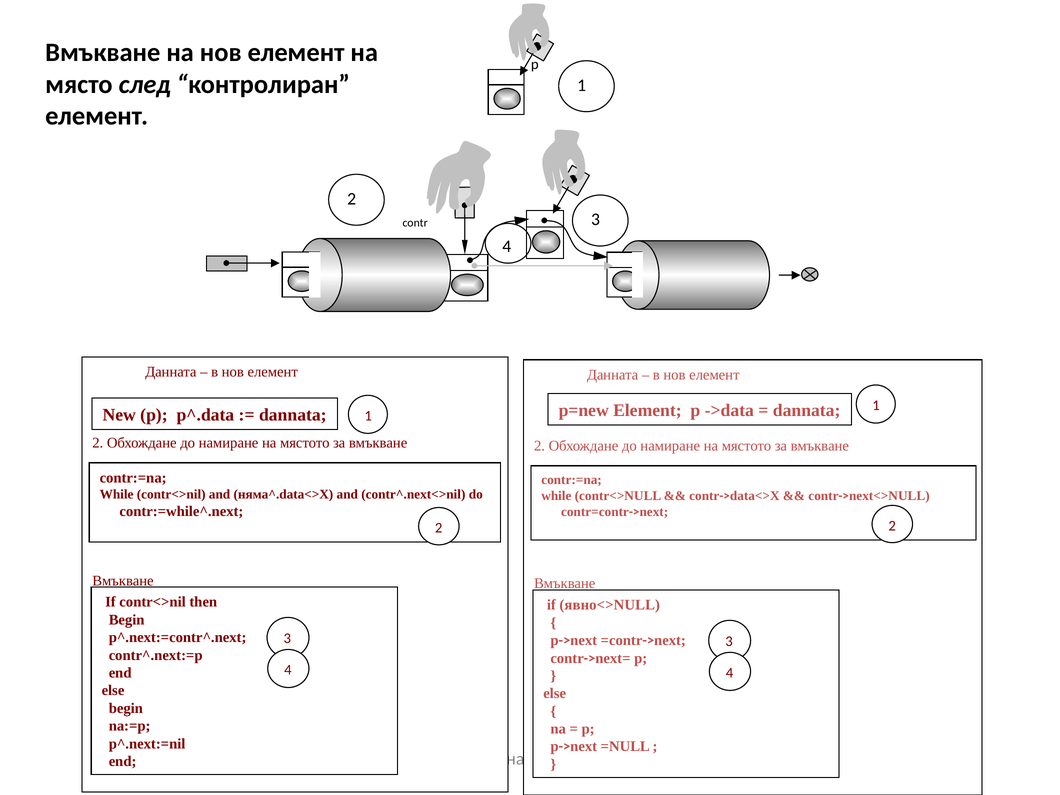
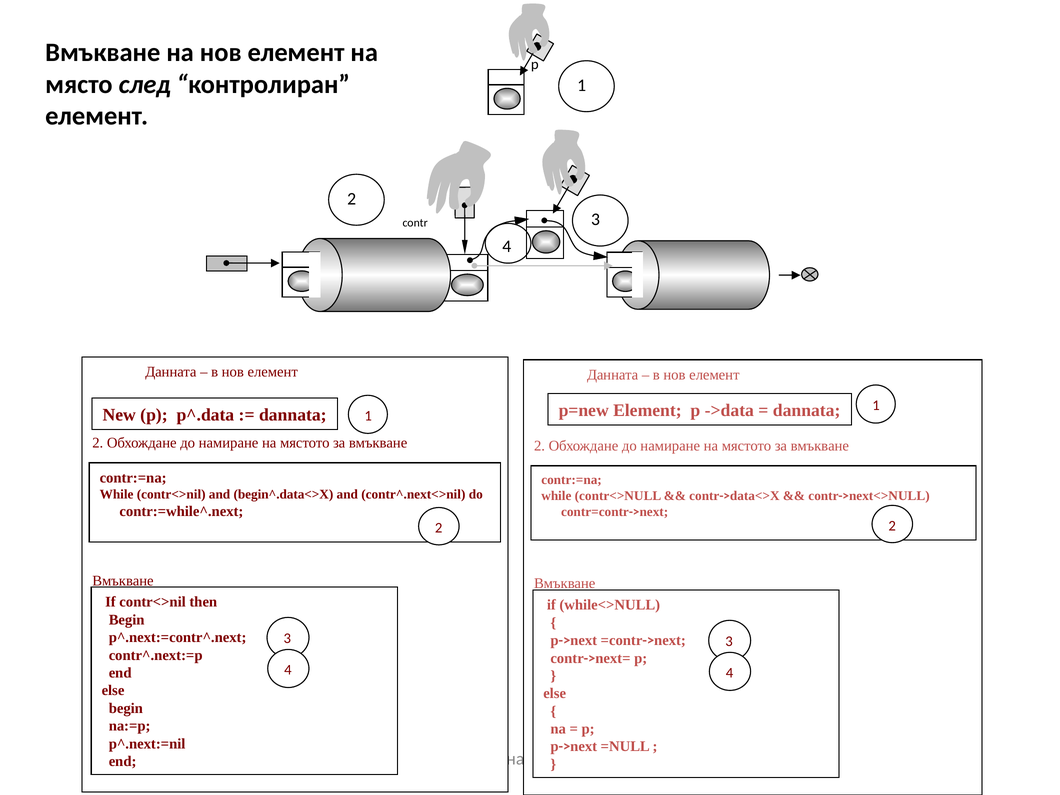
няма^.data<>X: няма^.data<>X -> begin^.data<>X (283, 495)
явно<>NULL: явно<>NULL -> while<>NULL (610, 605)
